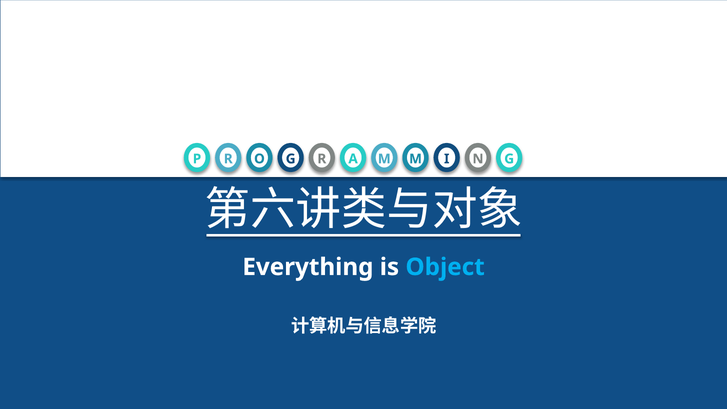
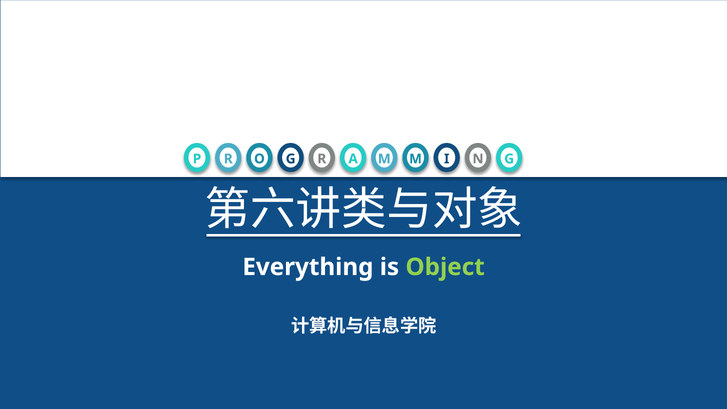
Object colour: light blue -> light green (445, 267)
